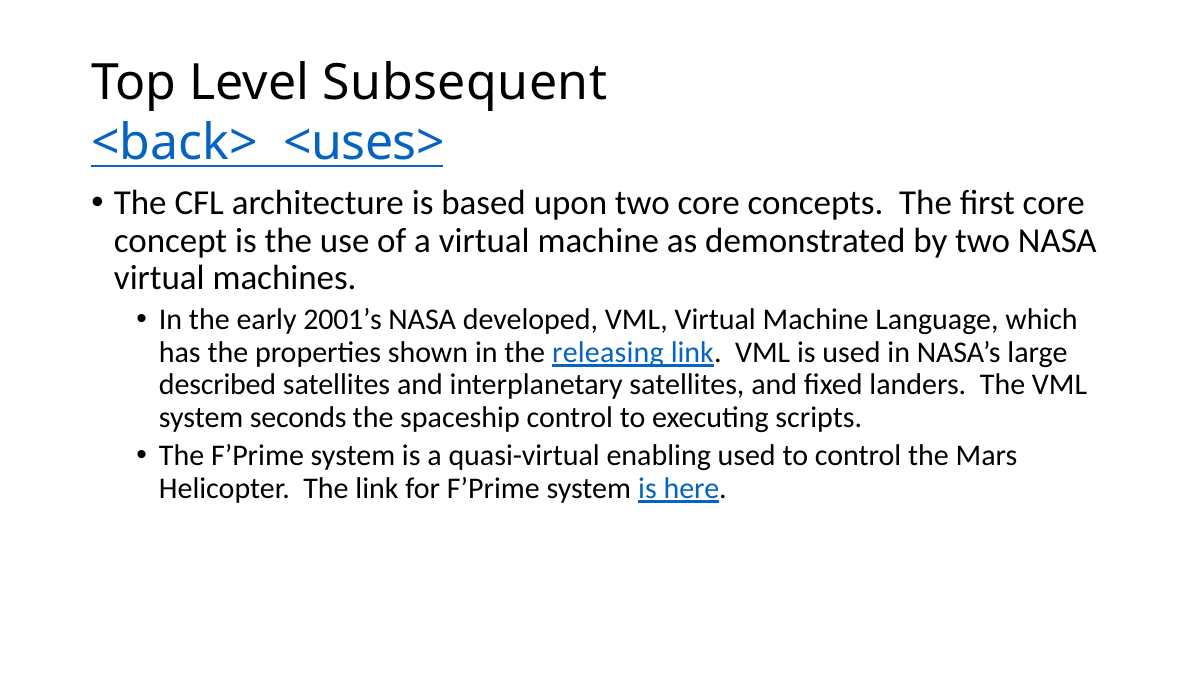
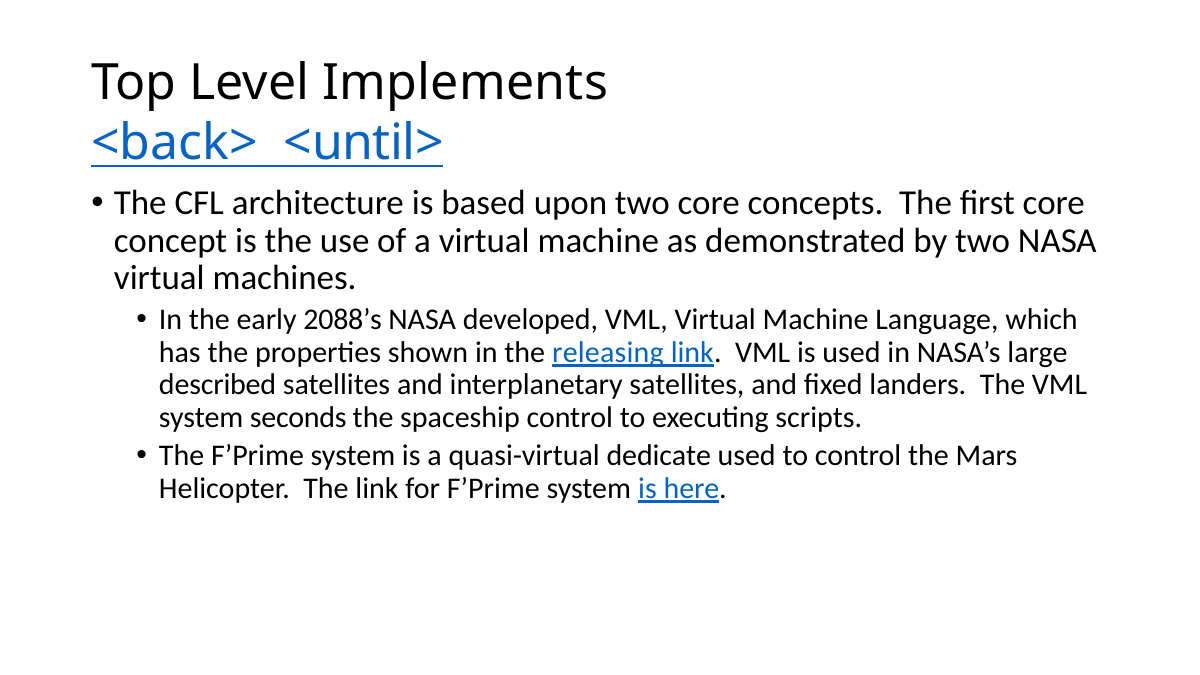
Subsequent: Subsequent -> Implements (465, 83)
<uses>: <uses> -> <until> (364, 143)
2001’s: 2001’s -> 2088’s (343, 320)
enabling: enabling -> dedicate (659, 456)
